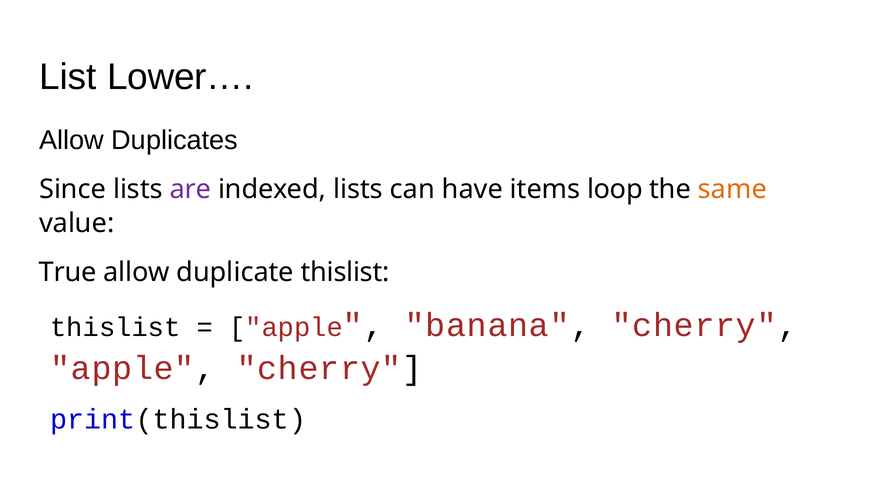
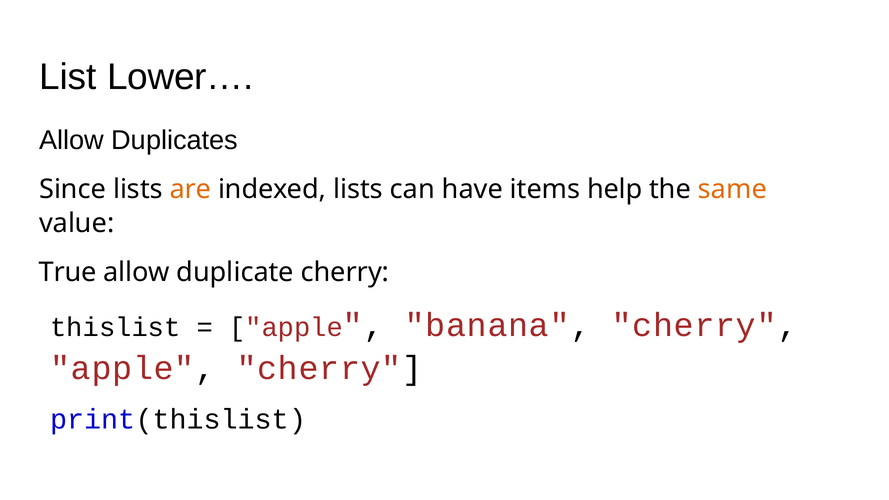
are colour: purple -> orange (190, 189)
loop: loop -> help (615, 189)
duplicate thislist: thislist -> cherry (345, 272)
